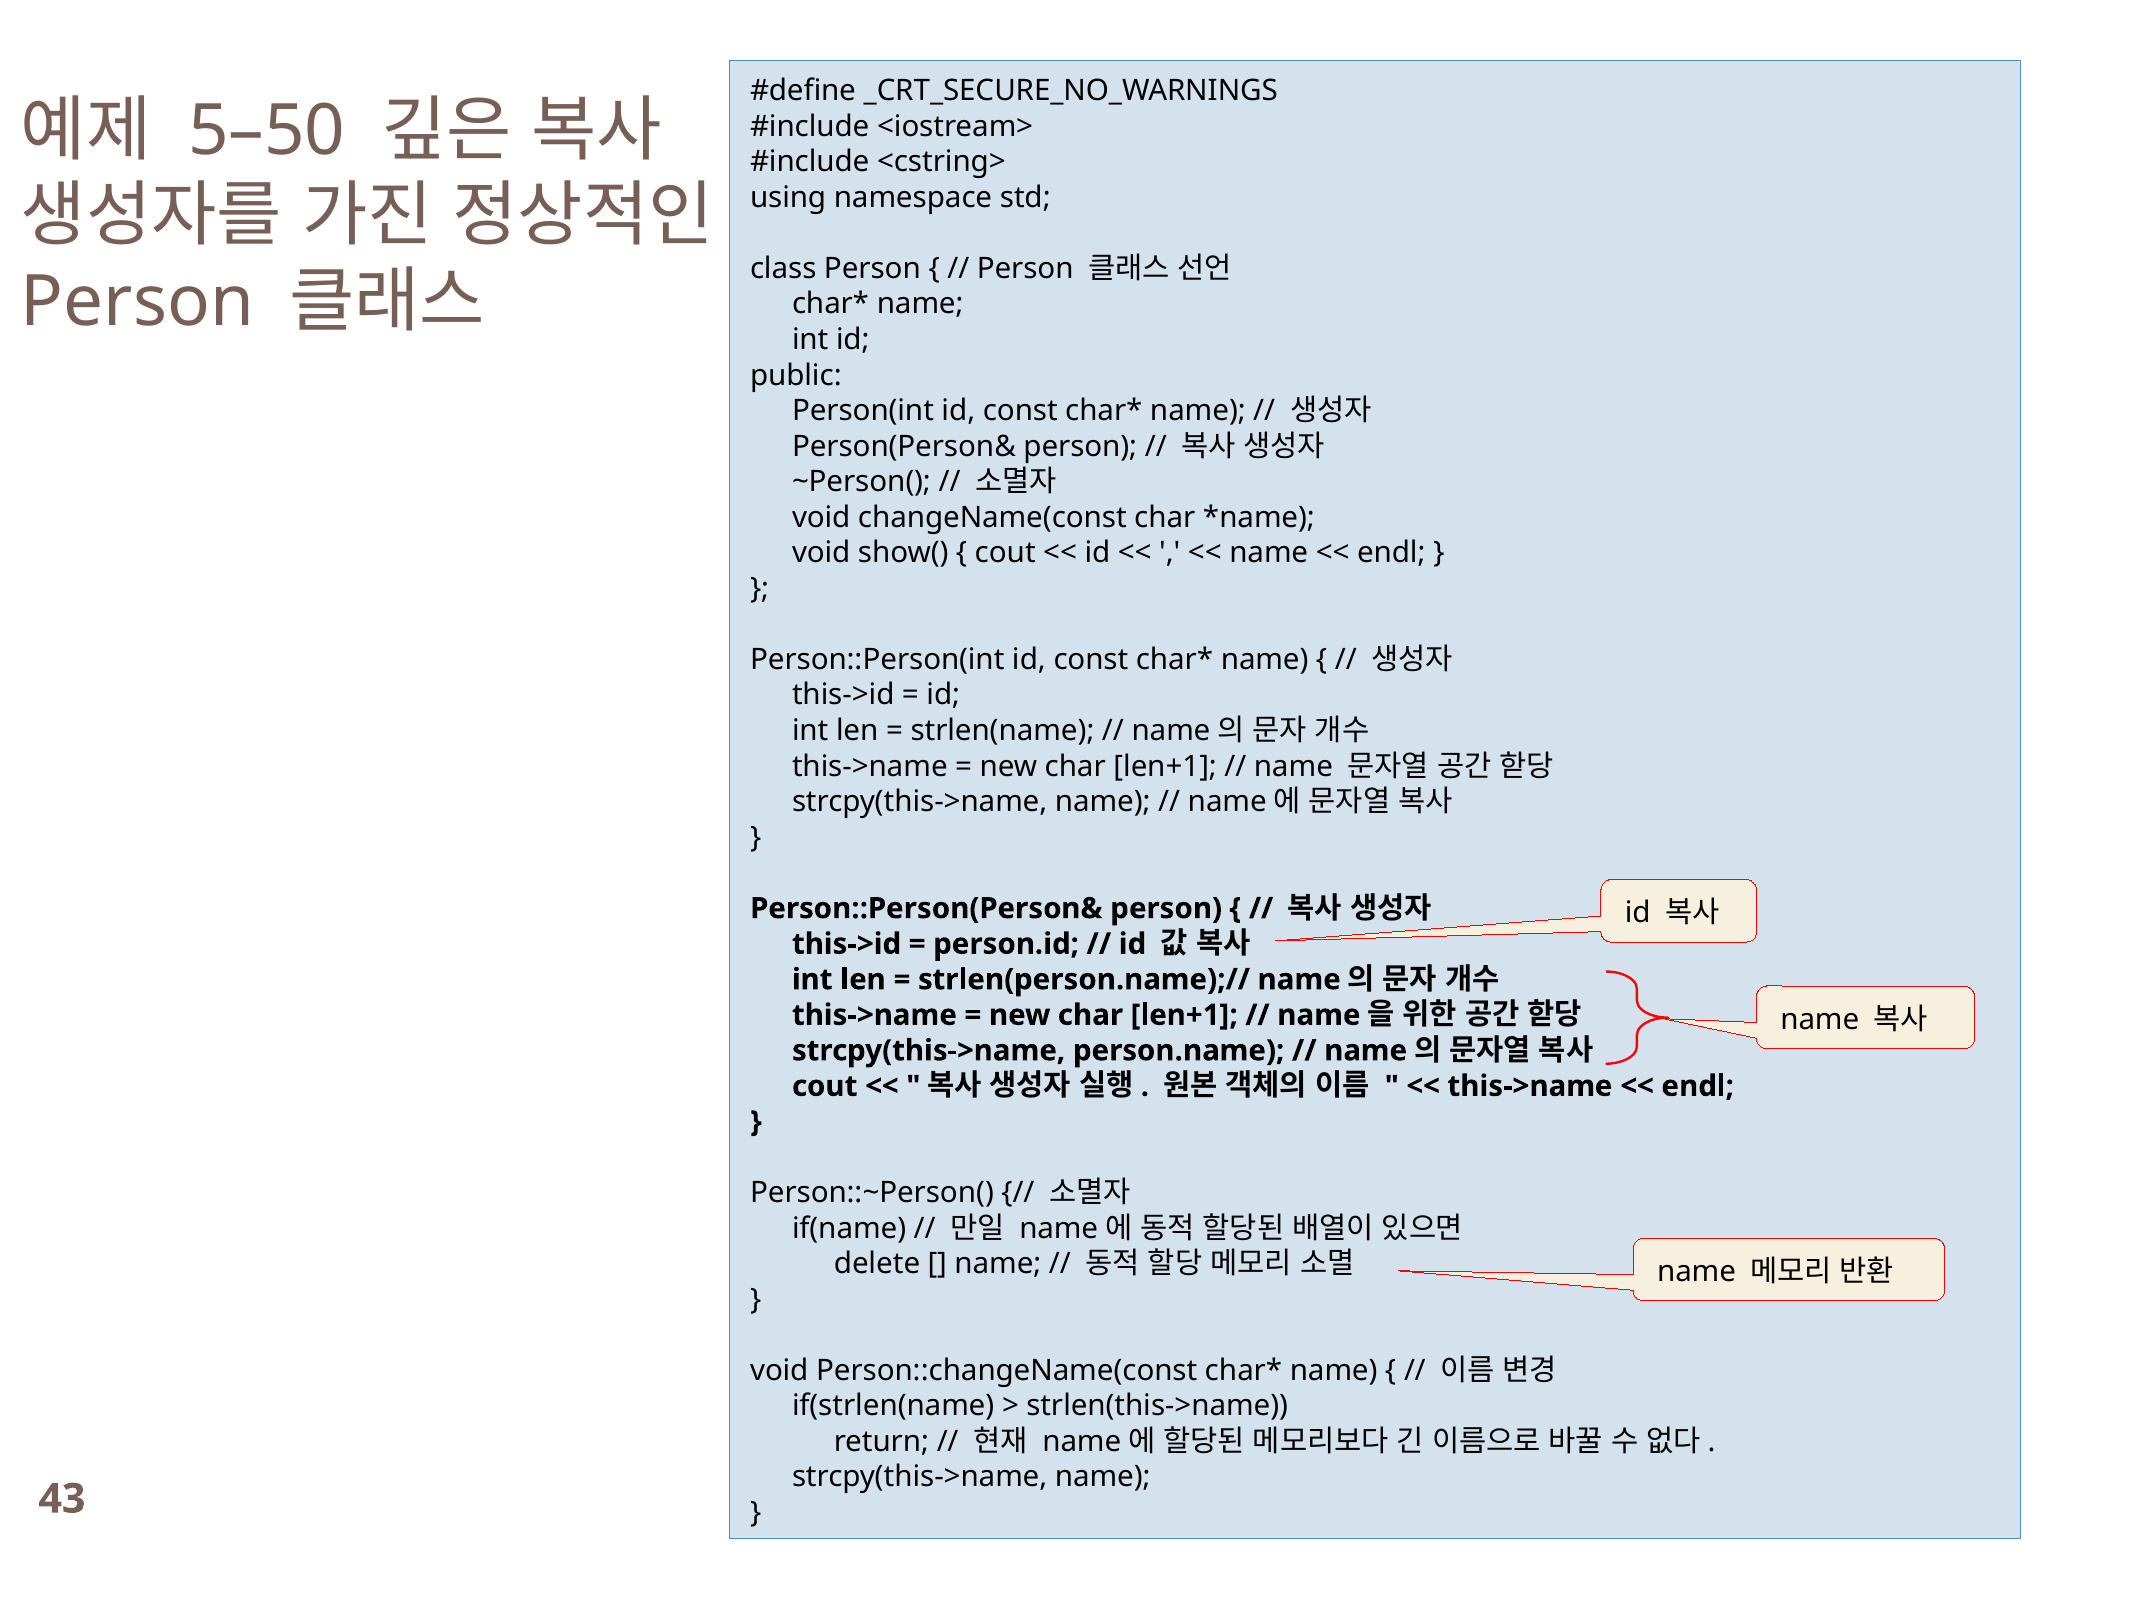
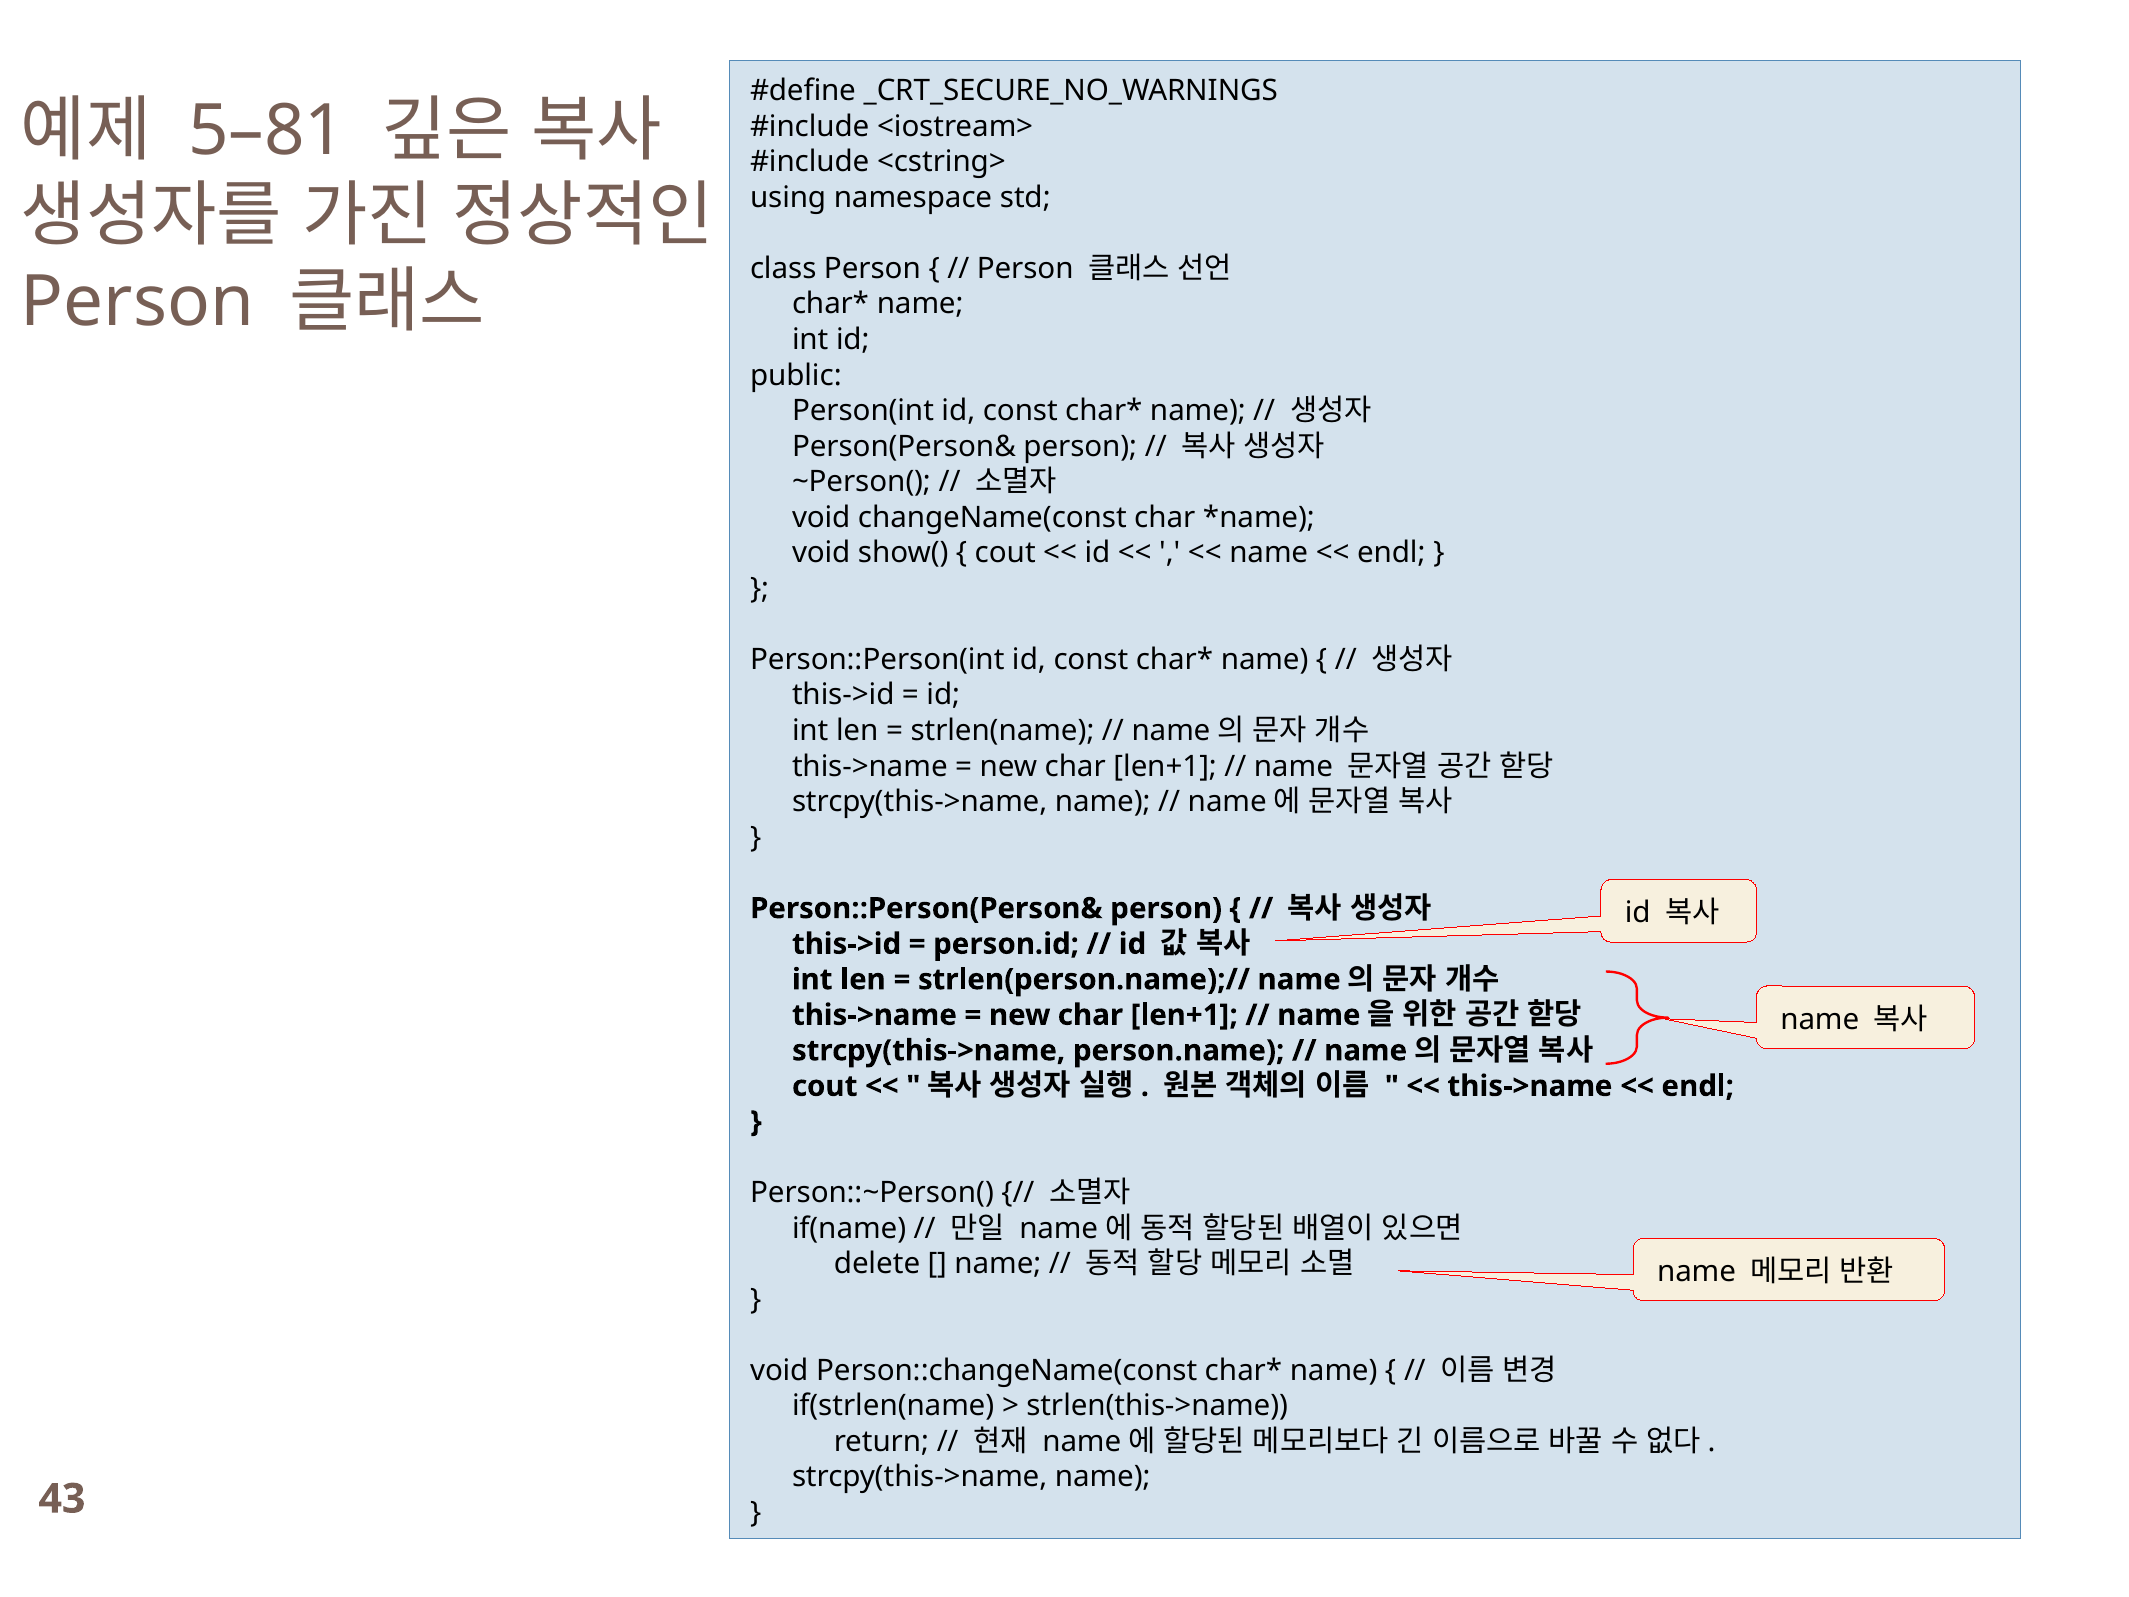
5–50: 5–50 -> 5–81 (267, 131)
